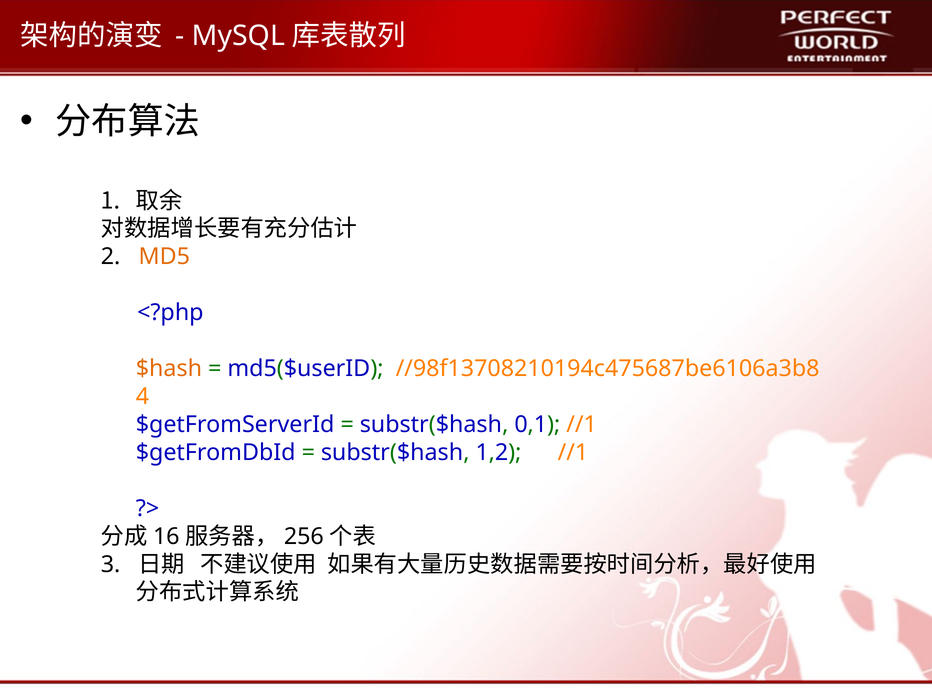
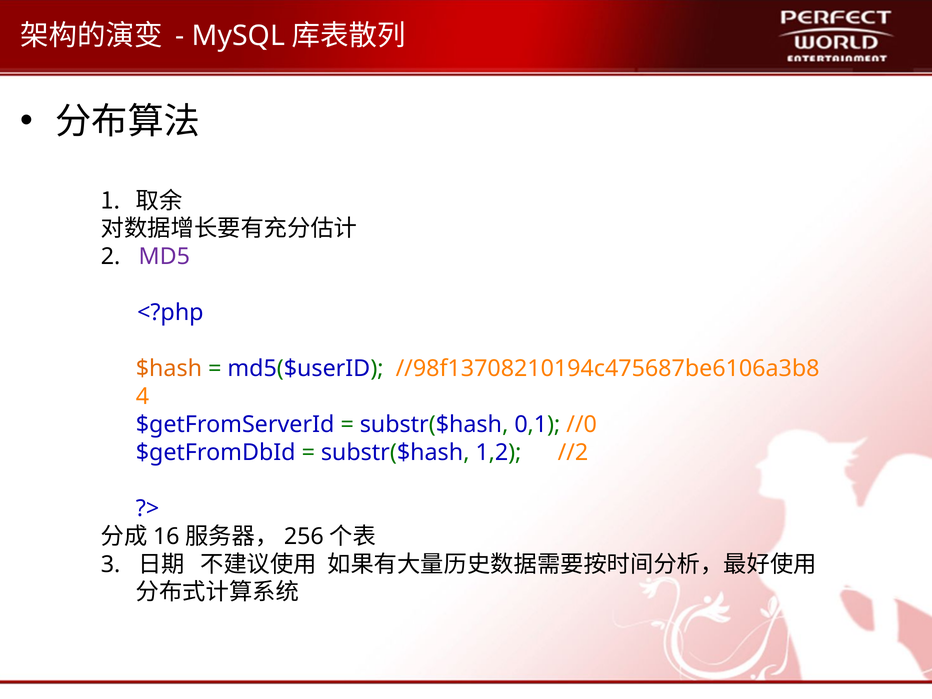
MD5 colour: orange -> purple (164, 257)
0,1 //1: //1 -> //0 (582, 425)
1,2 //1: //1 -> //2 (573, 452)
